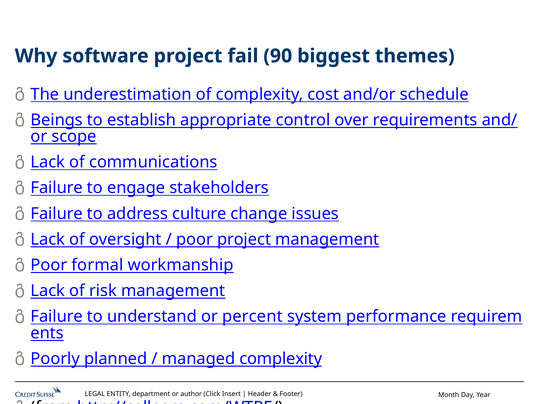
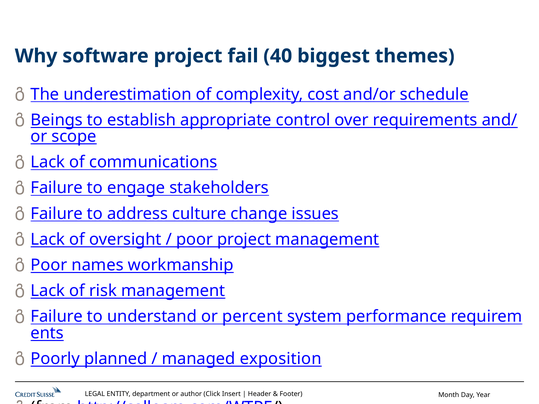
90: 90 -> 40 (278, 56)
formal: formal -> names (98, 265)
managed complexity: complexity -> exposition (281, 359)
